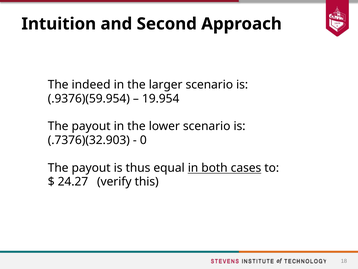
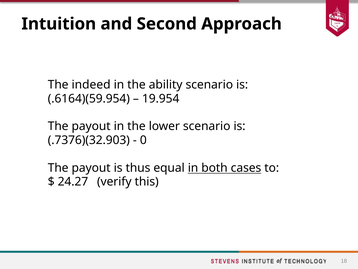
larger: larger -> ability (166, 85)
.9376)(59.954: .9376)(59.954 -> .6164)(59.954 (89, 98)
